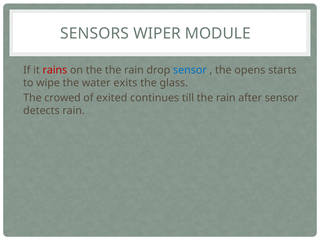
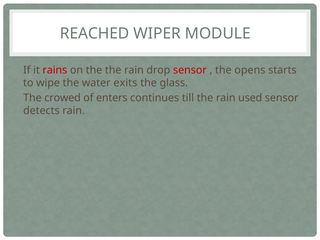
SENSORS: SENSORS -> REACHED (95, 34)
sensor colour: blue -> red (190, 70)
exited: exited -> enters (112, 98)
after: after -> used (250, 98)
